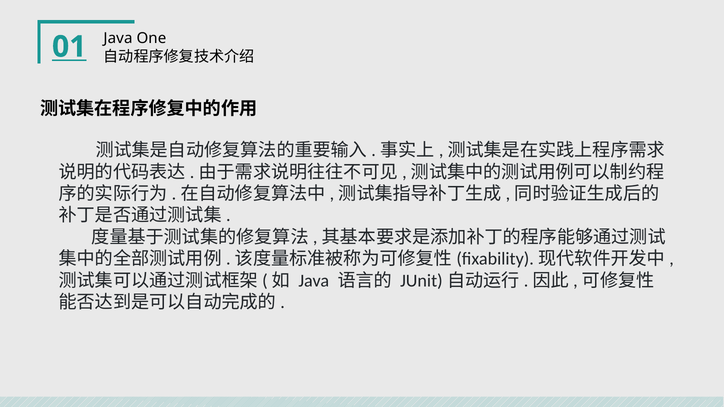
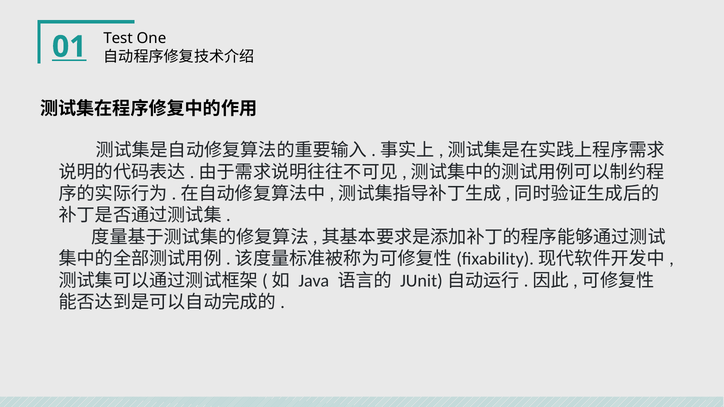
01 Java: Java -> Test (118, 39)
